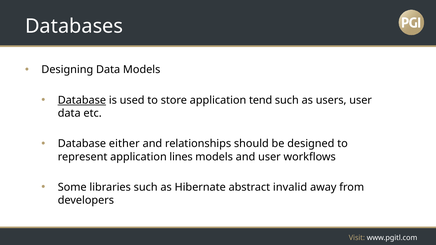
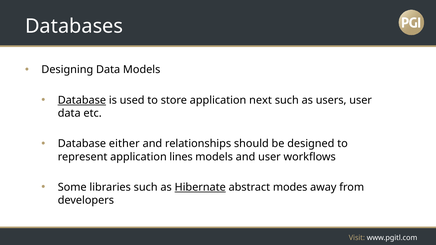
tend: tend -> next (261, 100)
Hibernate underline: none -> present (200, 187)
invalid: invalid -> modes (290, 187)
